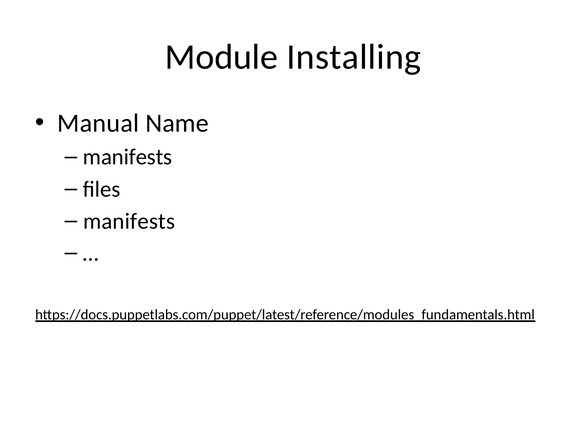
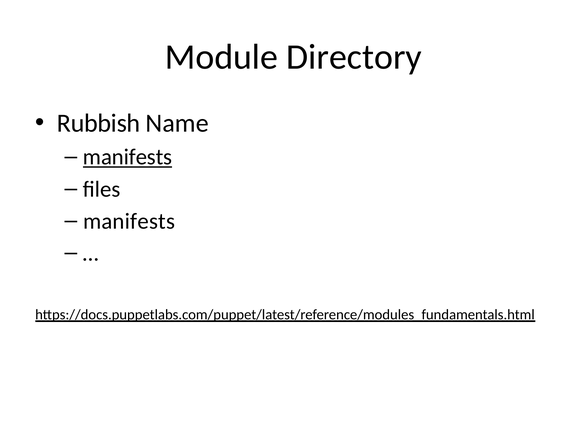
Installing: Installing -> Directory (354, 57)
Manual: Manual -> Rubbish (99, 123)
manifests underline: none -> present (128, 157)
